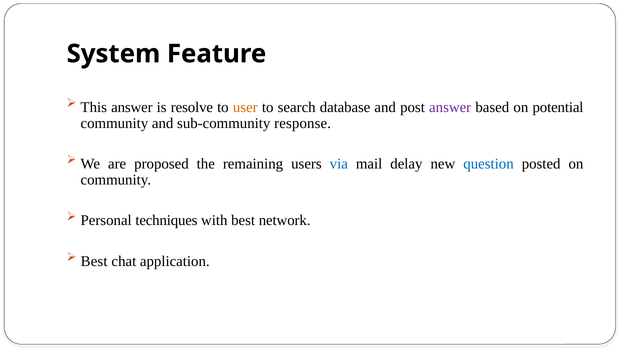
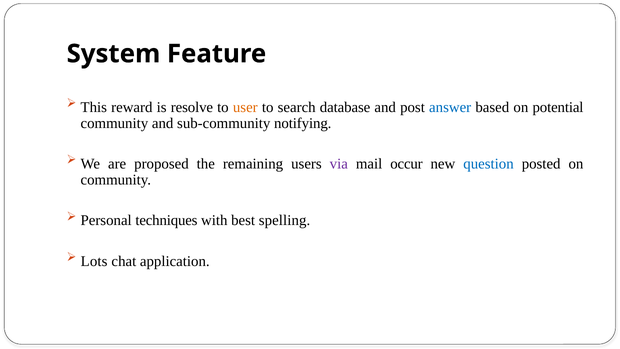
This answer: answer -> reward (132, 107)
answer colour: purple -> blue (450, 107)
response: response -> notifying (303, 123)
via colour: blue -> purple (339, 164)
delay: delay -> occur (407, 164)
network: network -> spelling (285, 220)
Best: Best -> Lots (94, 261)
